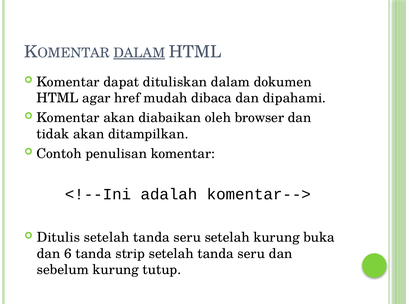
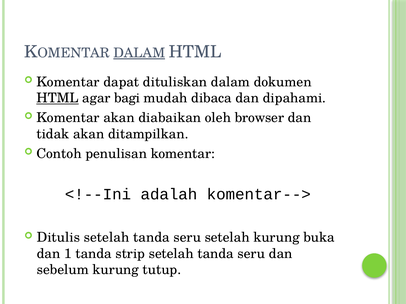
HTML underline: none -> present (58, 98)
href: href -> bagi (127, 98)
6: 6 -> 1 (68, 254)
